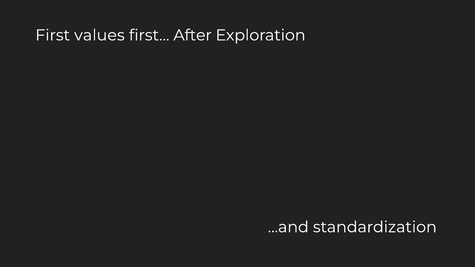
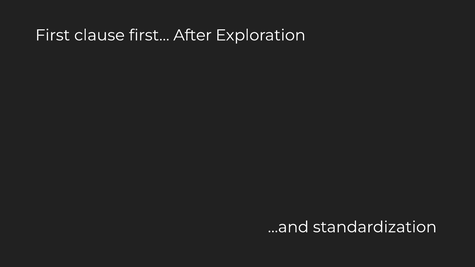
values: values -> clause (99, 35)
